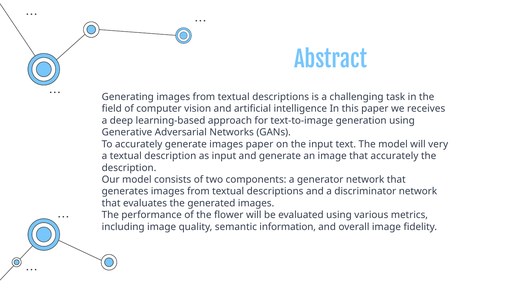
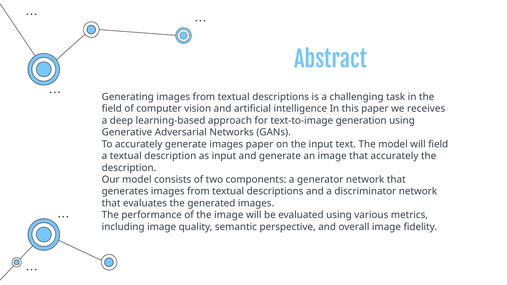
will very: very -> field (438, 144)
the flower: flower -> image (229, 215)
information: information -> perspective (288, 227)
